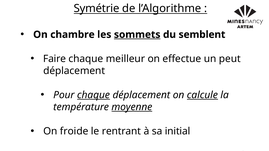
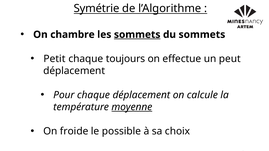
du semblent: semblent -> sommets (202, 35)
Faire: Faire -> Petit (54, 59)
chaque meilleur: meilleur -> toujours (126, 59)
chaque underline: present -> none (94, 95)
calcule underline: present -> none (202, 95)
rentrant: rentrant -> possible (121, 131)
initial: initial -> choix (178, 131)
